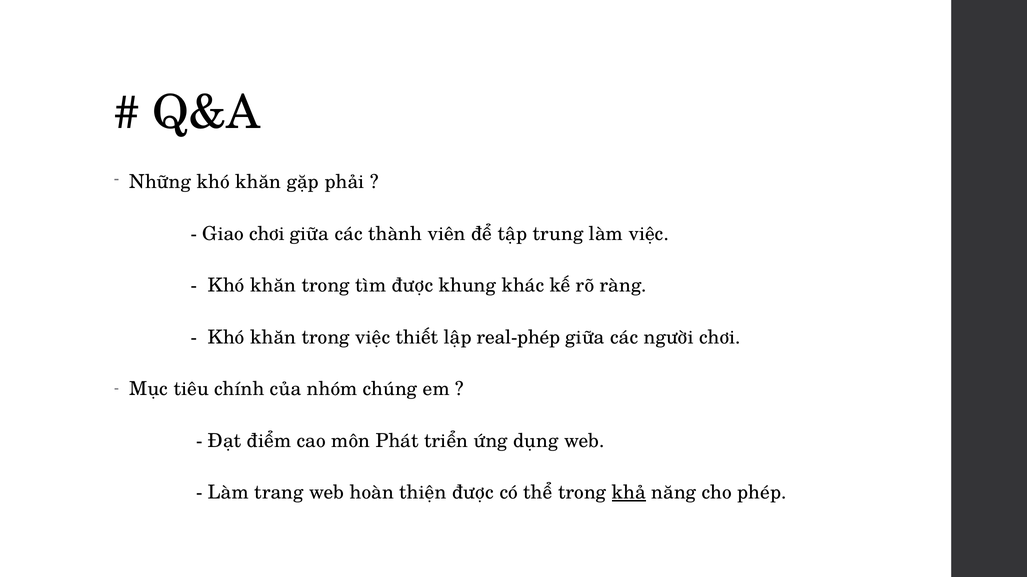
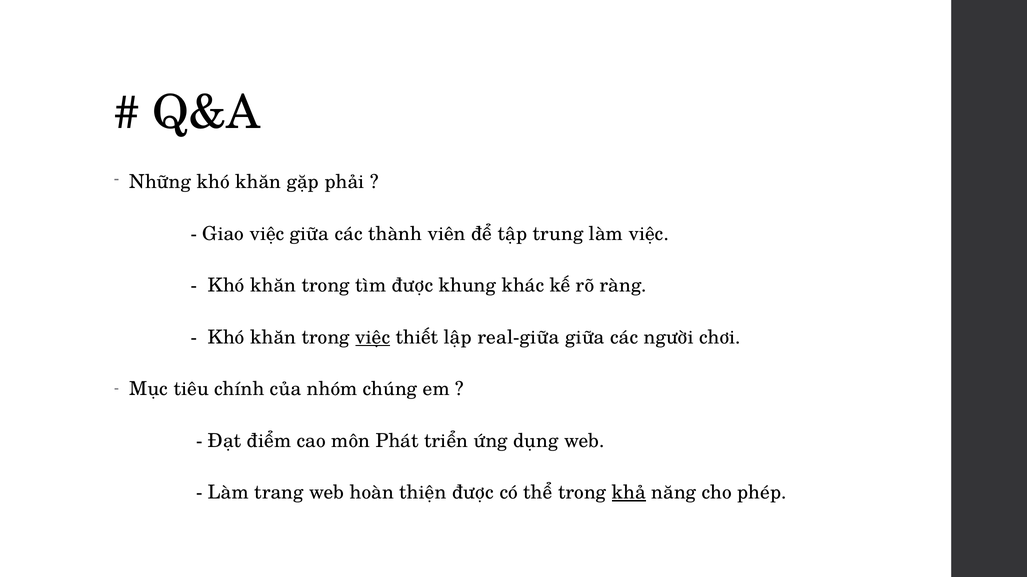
Giao chơi: chơi -> việc (267, 234)
việc underline: none -> present (373, 338)
real-phép: real-phép -> real-giữa (518, 338)
